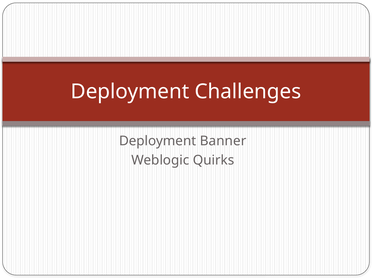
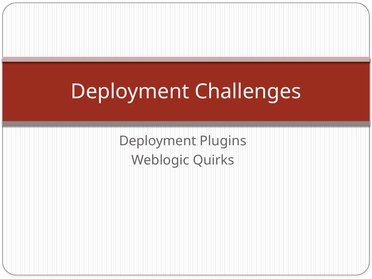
Banner: Banner -> Plugins (223, 141)
